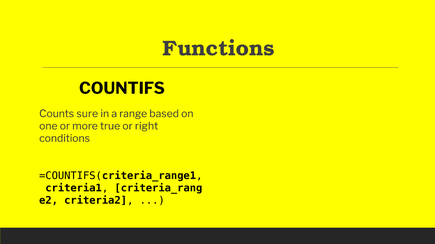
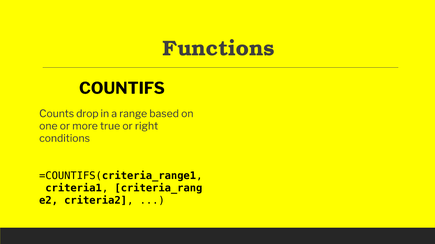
sure: sure -> drop (87, 114)
